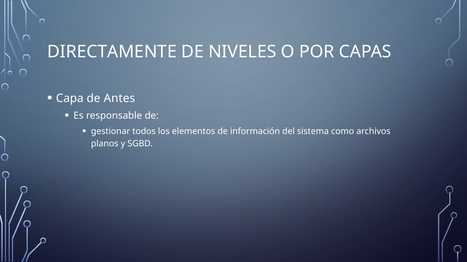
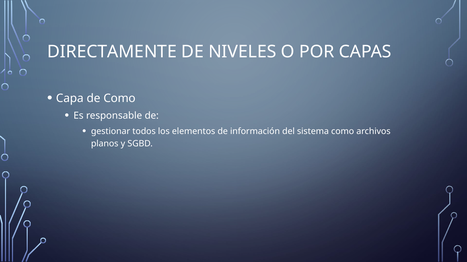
de Antes: Antes -> Como (119, 99)
